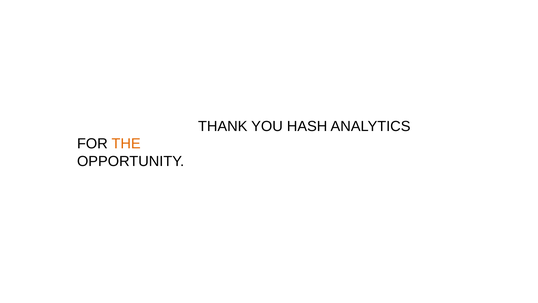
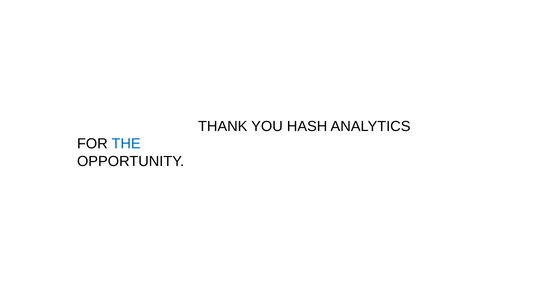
THE colour: orange -> blue (126, 144)
